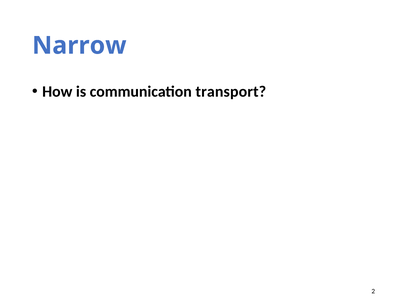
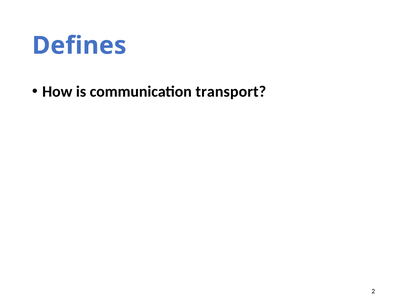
Narrow: Narrow -> Defines (79, 46)
